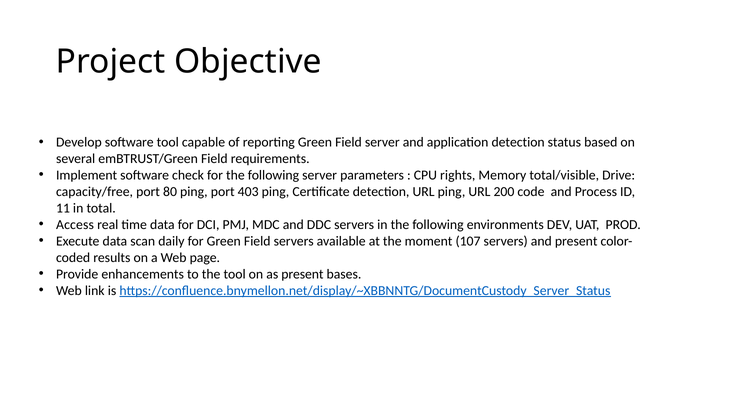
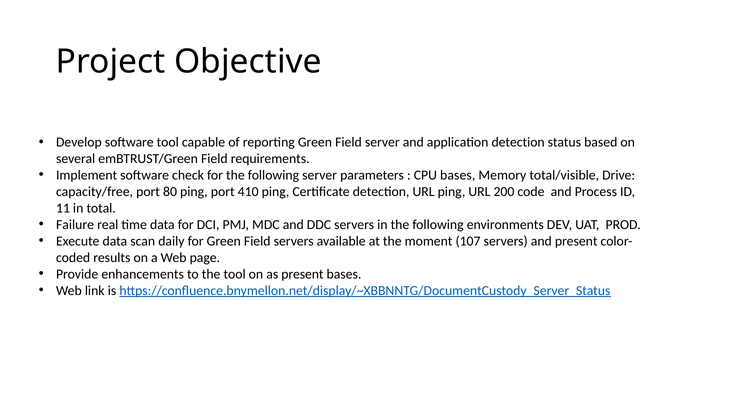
CPU rights: rights -> bases (458, 175)
403: 403 -> 410 (248, 192)
Access: Access -> Failure (75, 225)
